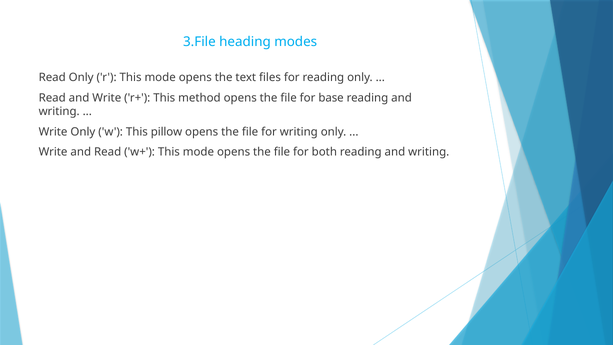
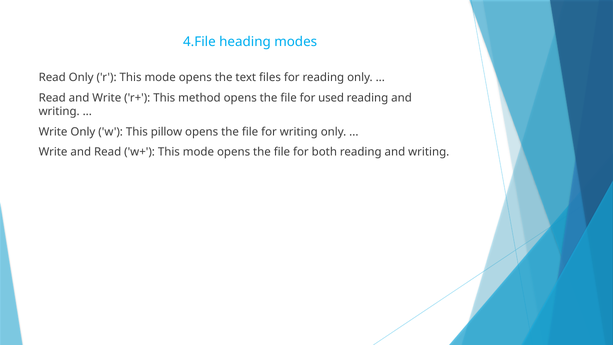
3.File: 3.File -> 4.File (199, 42)
base: base -> used (331, 98)
